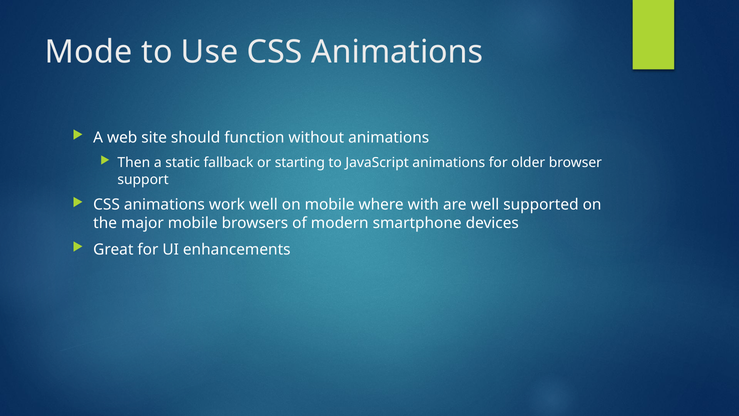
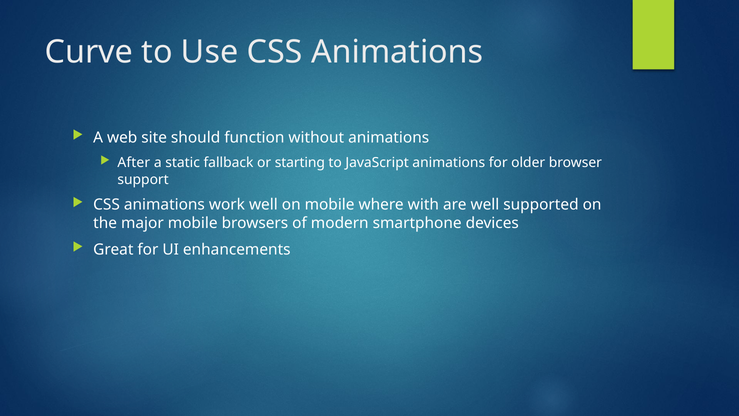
Mode: Mode -> Curve (89, 52)
Then: Then -> After (134, 163)
